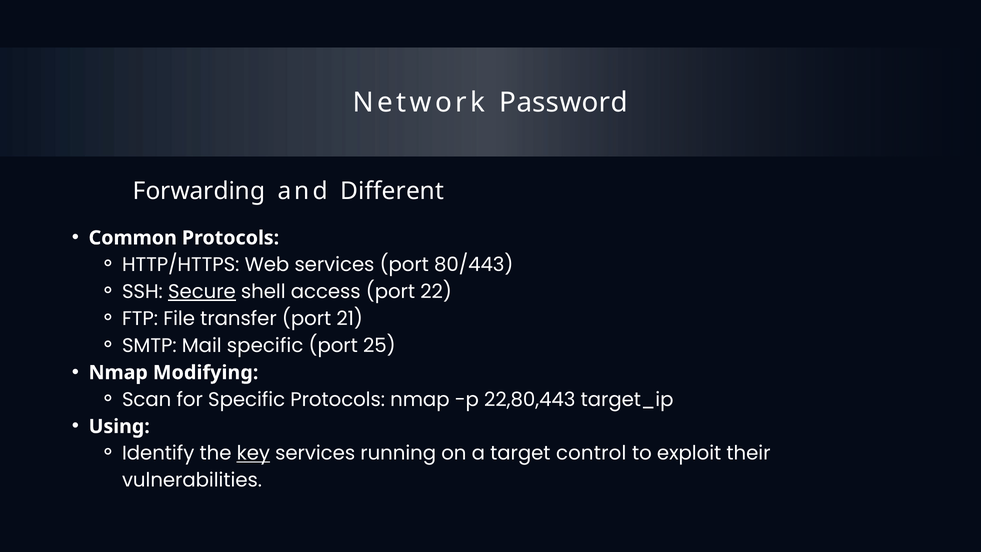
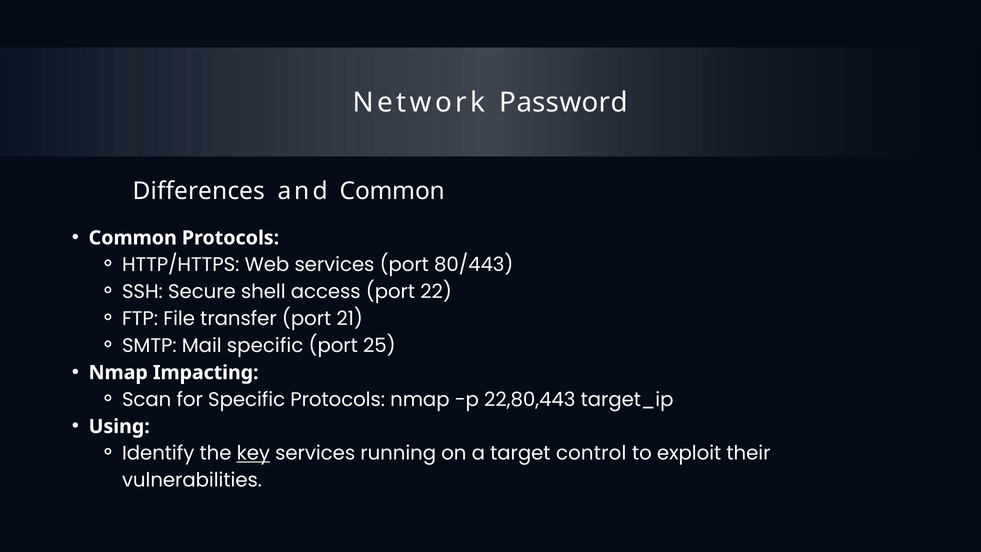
Forwarding: Forwarding -> Differences (199, 191)
and Different: Different -> Common (392, 191)
Secure underline: present -> none (202, 292)
Modifying: Modifying -> Impacting (206, 373)
